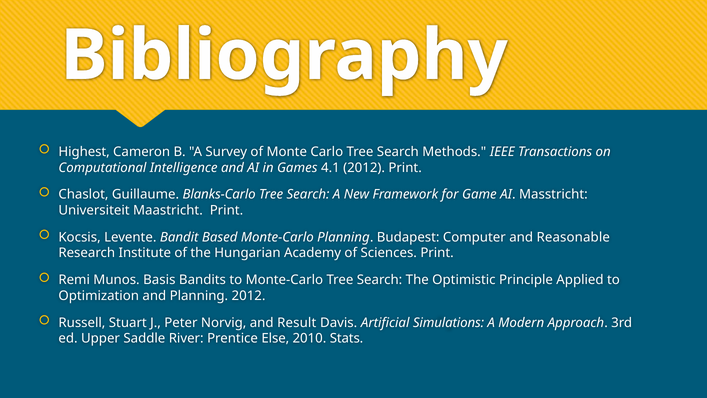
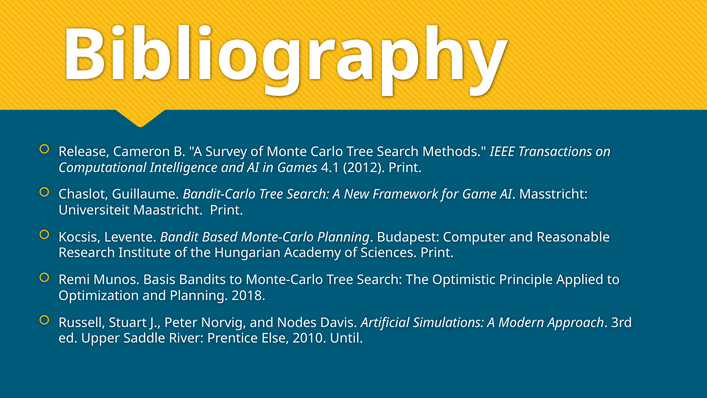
Highest: Highest -> Release (84, 152)
Blanks-Carlo: Blanks-Carlo -> Bandit-Carlo (219, 194)
Planning 2012: 2012 -> 2018 (249, 296)
Result: Result -> Nodes (297, 322)
Stats: Stats -> Until (346, 338)
